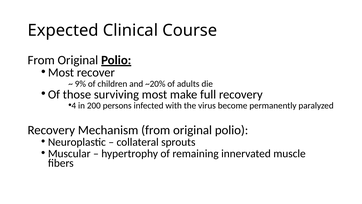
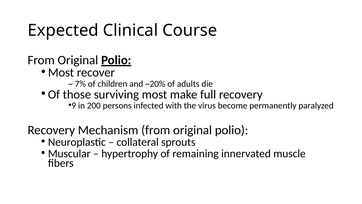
9%: 9% -> 7% (80, 84)
4: 4 -> 9 (74, 105)
